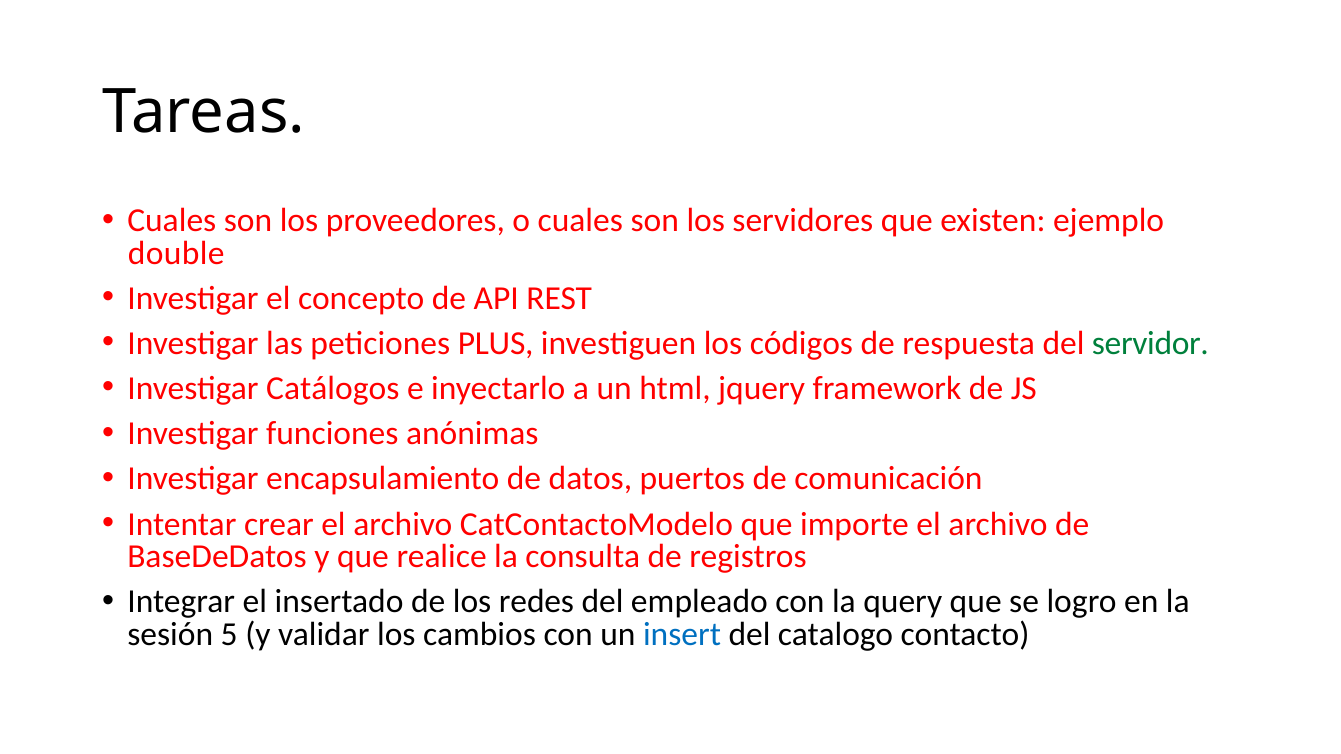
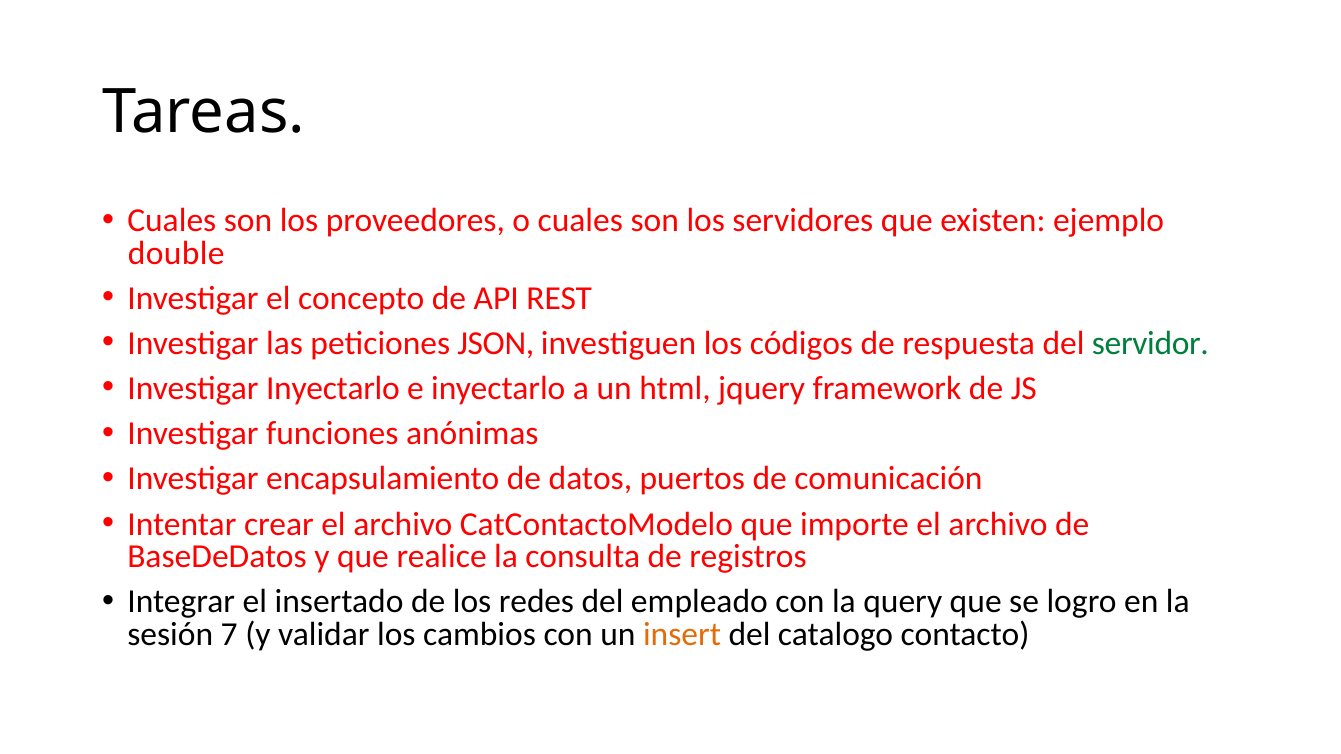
PLUS: PLUS -> JSON (496, 344)
Investigar Catálogos: Catálogos -> Inyectarlo (333, 389)
5: 5 -> 7 (229, 635)
insert colour: blue -> orange (682, 635)
